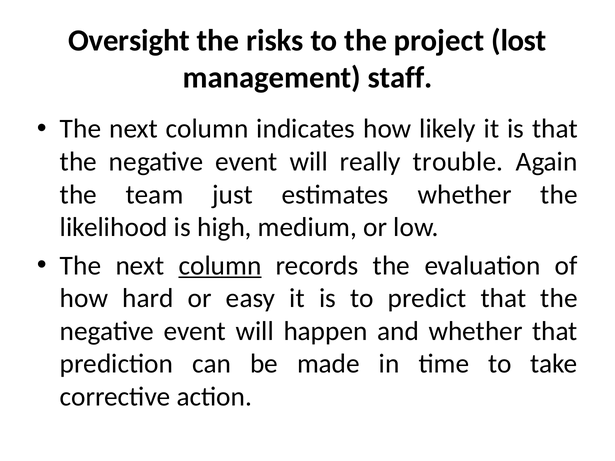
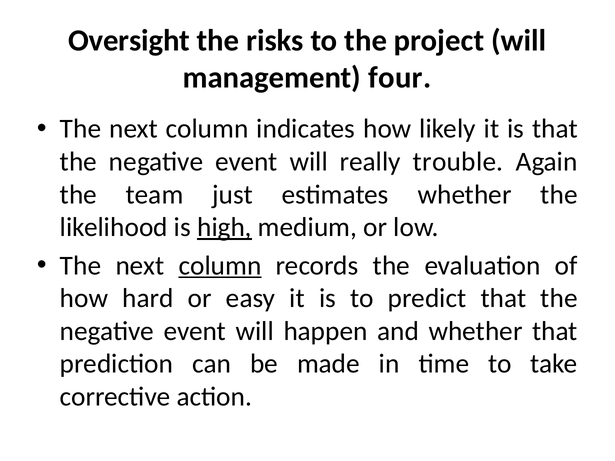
project lost: lost -> will (519, 41)
staff: staff -> four (400, 78)
high underline: none -> present (224, 227)
